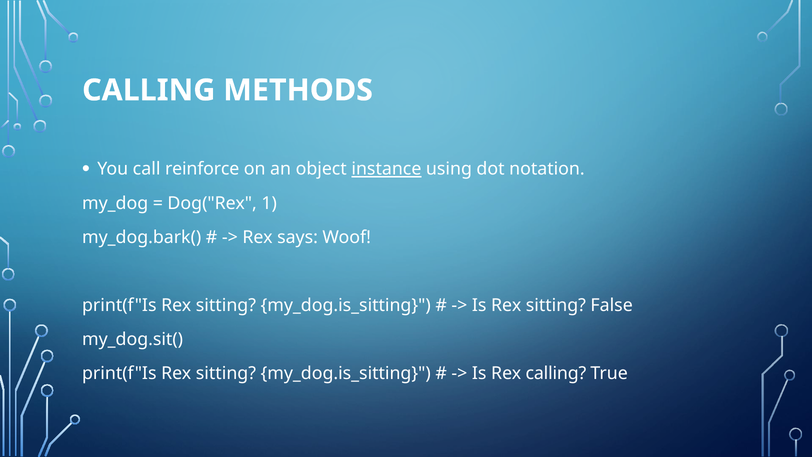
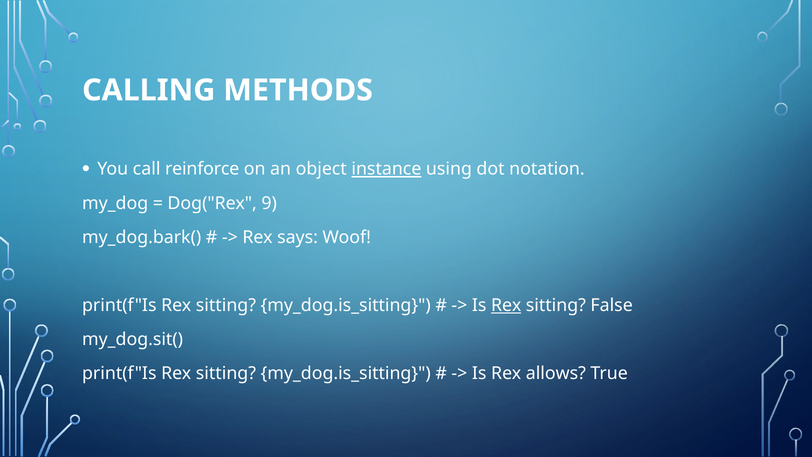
1: 1 -> 9 (269, 203)
Rex underline: none -> present (506, 305)
Rex calling: calling -> allows (556, 373)
